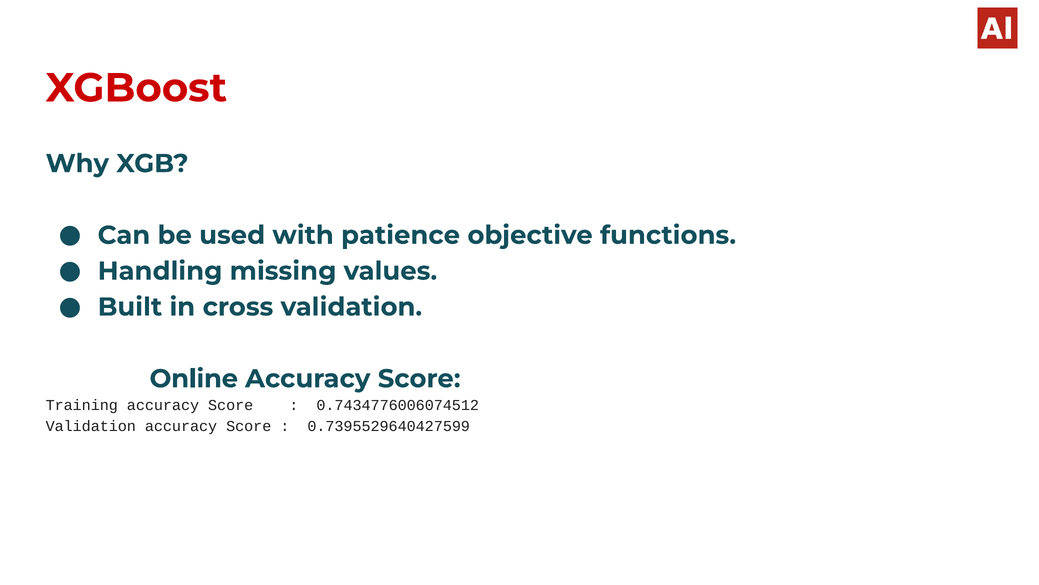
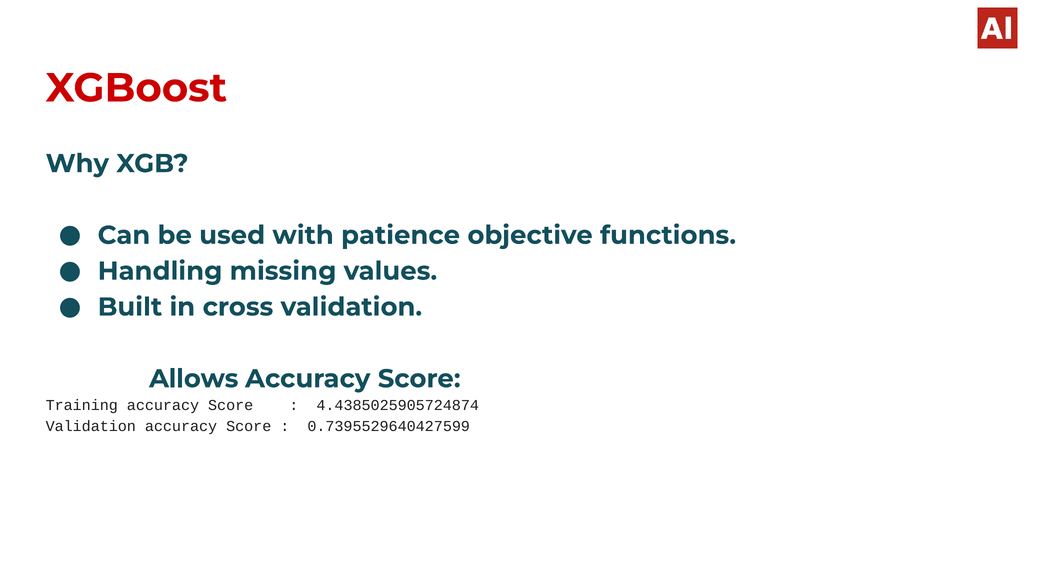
Online: Online -> Allows (194, 378)
0.7434776006074512: 0.7434776006074512 -> 4.4385025905724874 (398, 405)
